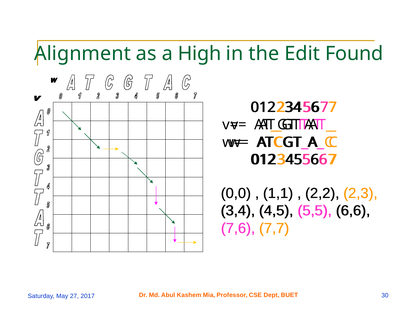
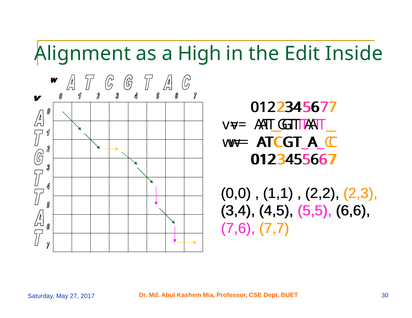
Found: Found -> Inside (354, 54)
